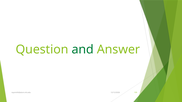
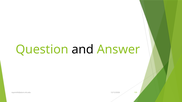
and colour: green -> black (83, 50)
